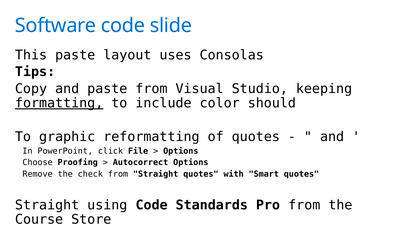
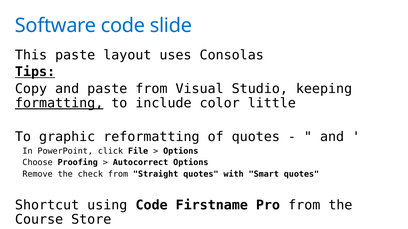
Tips underline: none -> present (35, 72)
should: should -> little (272, 103)
Straight: Straight -> Shortcut (47, 205)
Standards: Standards -> Firstname (212, 205)
